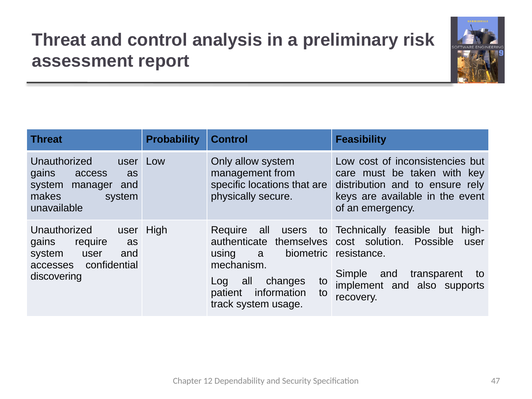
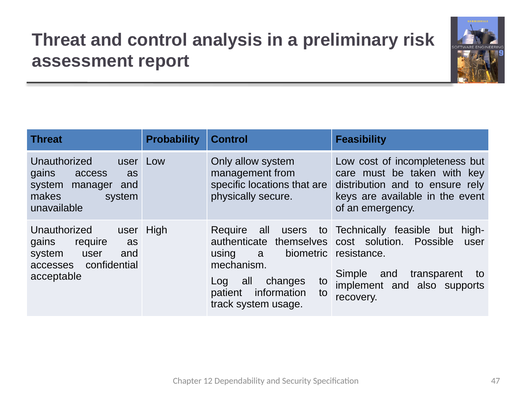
inconsistencies: inconsistencies -> incompleteness (431, 161)
discovering: discovering -> acceptable (56, 277)
